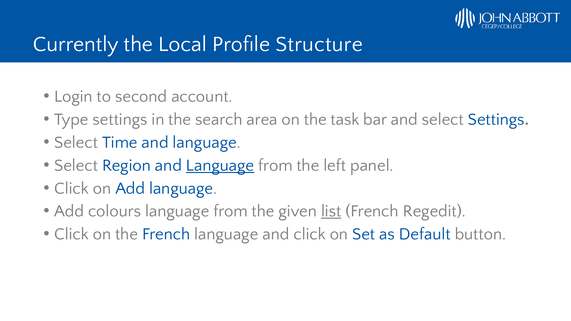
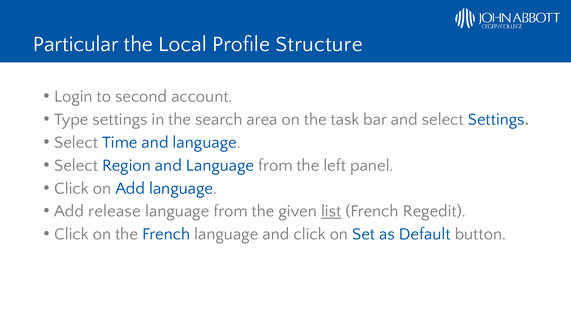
Currently: Currently -> Particular (76, 44)
Language underline: present -> none (220, 165)
colours: colours -> release (114, 211)
